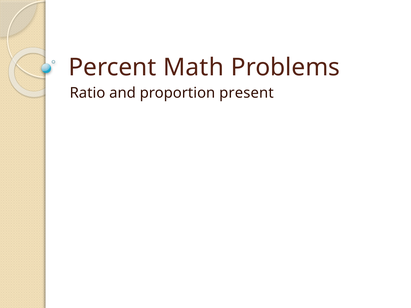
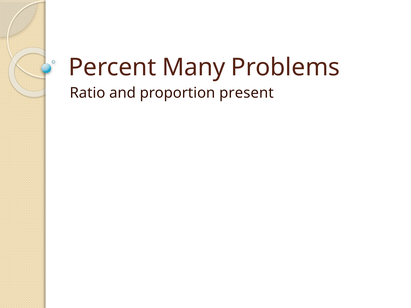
Math: Math -> Many (194, 67)
